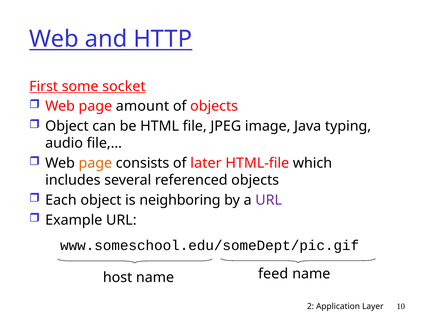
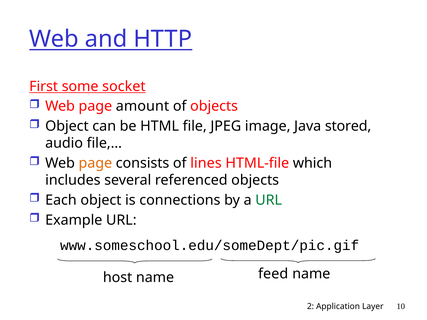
typing: typing -> stored (348, 126)
later: later -> lines (206, 163)
neighboring: neighboring -> connections (180, 200)
URL colour: purple -> green (269, 200)
